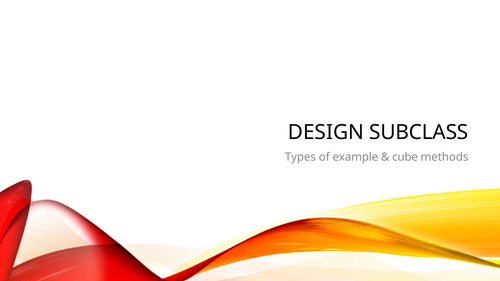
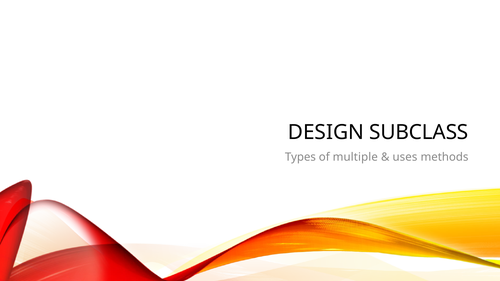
example: example -> multiple (355, 157)
cube: cube -> uses (405, 157)
